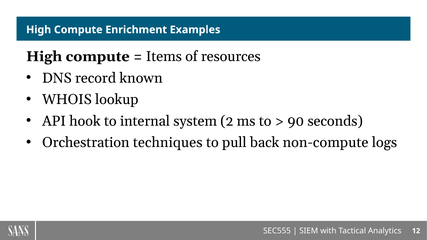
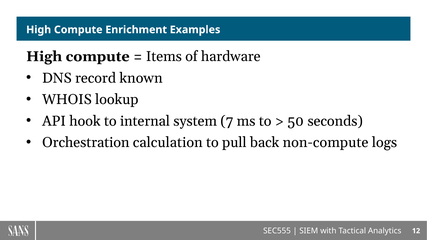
resources: resources -> hardware (231, 57)
2: 2 -> 7 (227, 121)
90: 90 -> 50 (296, 121)
techniques: techniques -> calculation (168, 143)
